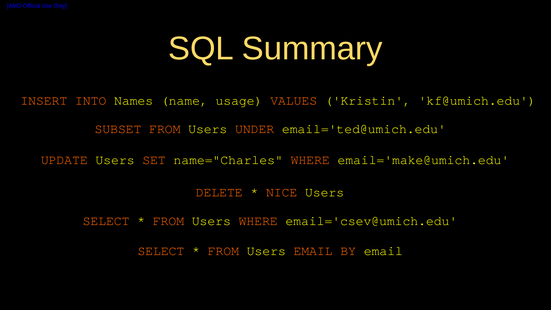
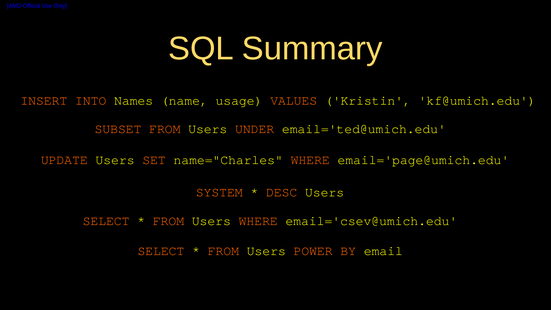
email='make@umich.edu: email='make@umich.edu -> email='page@umich.edu (423, 160)
DELETE: DELETE -> SYSTEM (219, 192)
NICE: NICE -> DESC (282, 192)
Users EMAIL: EMAIL -> POWER (313, 251)
